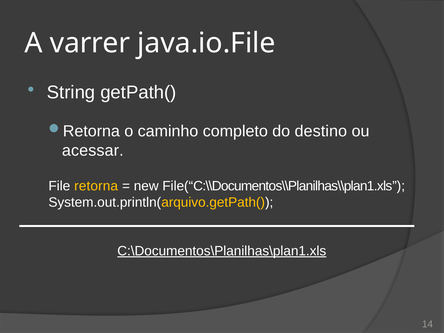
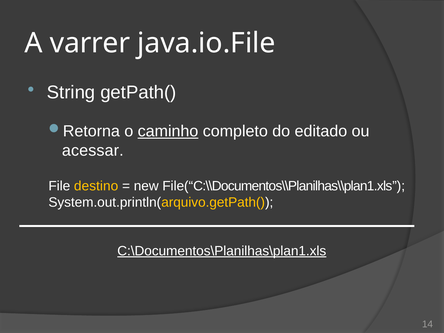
caminho underline: none -> present (168, 131)
destino: destino -> editado (321, 131)
retorna: retorna -> destino (96, 186)
